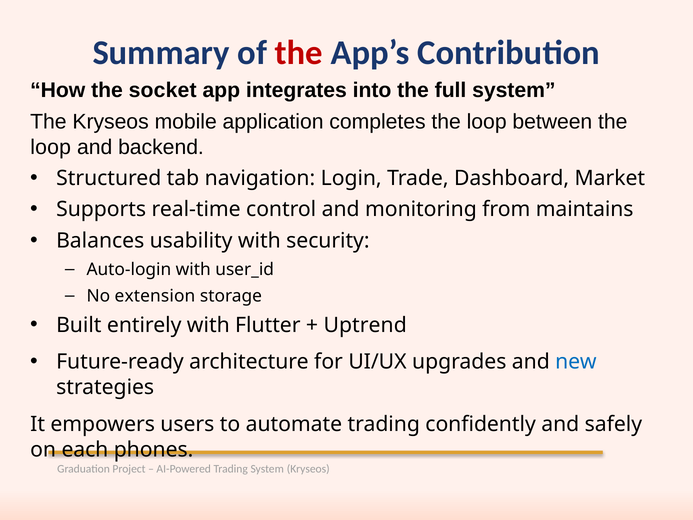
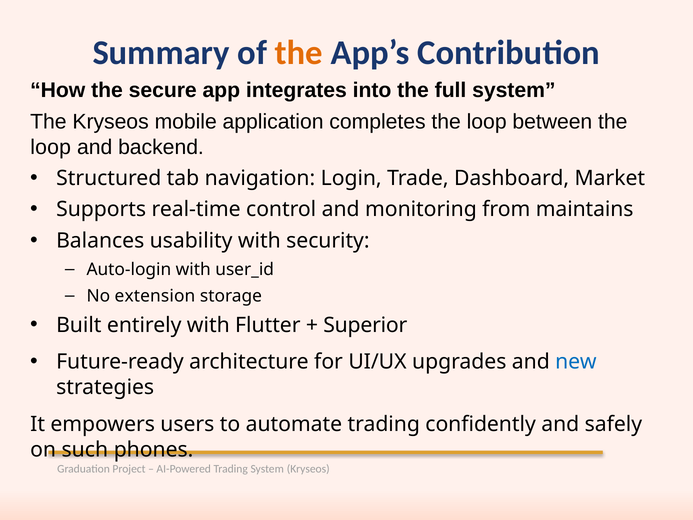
the colour: red -> orange (299, 53)
socket: socket -> secure (163, 90)
Uptrend: Uptrend -> Superior (365, 325)
each: each -> such (85, 450)
